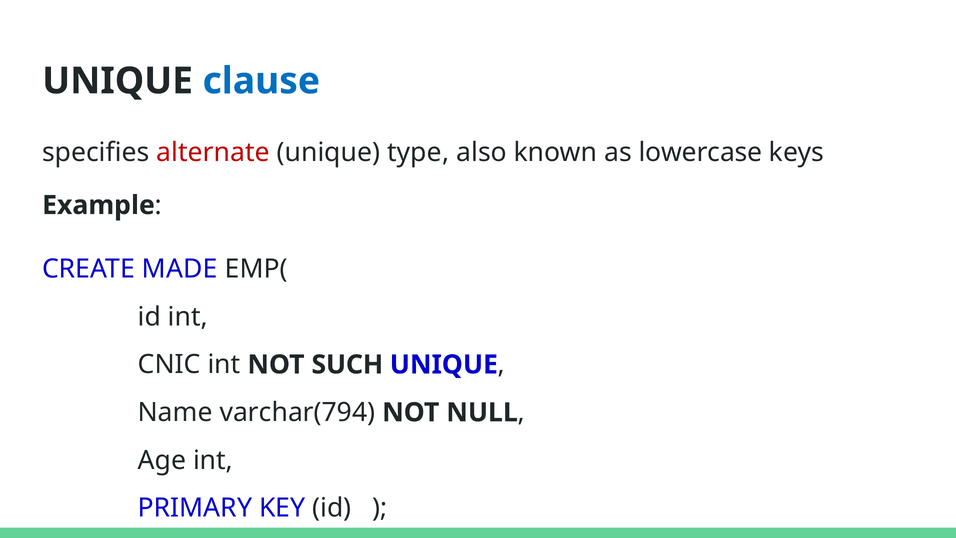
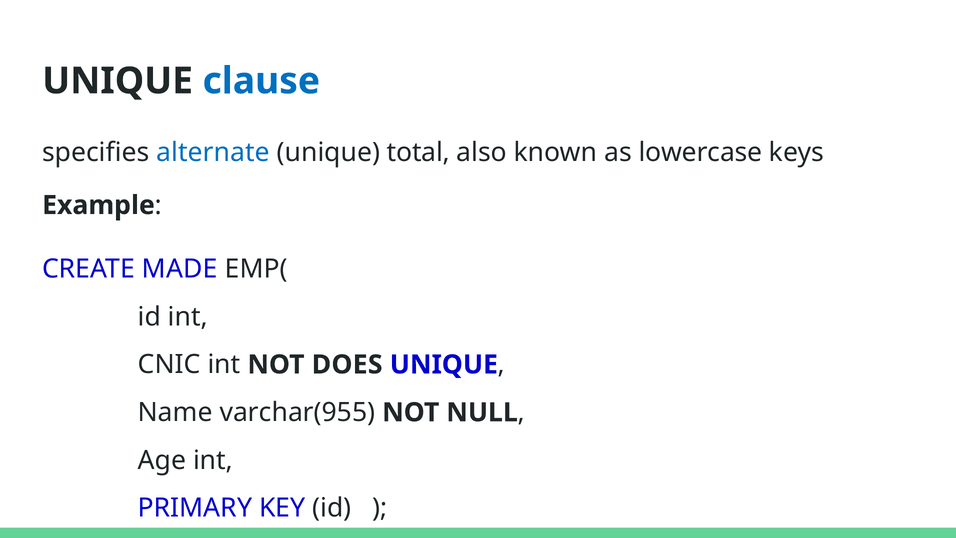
alternate colour: red -> blue (213, 153)
type: type -> total (418, 153)
SUCH: SUCH -> DOES (347, 365)
varchar(794: varchar(794 -> varchar(955 (297, 412)
